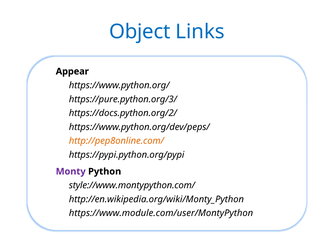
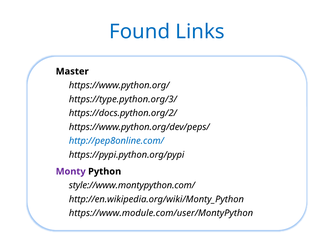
Object: Object -> Found (140, 32)
Appear: Appear -> Master (72, 72)
https://pure.python.org/3/: https://pure.python.org/3/ -> https://type.python.org/3/ (123, 99)
http://pep8online.com/ colour: orange -> blue (116, 141)
